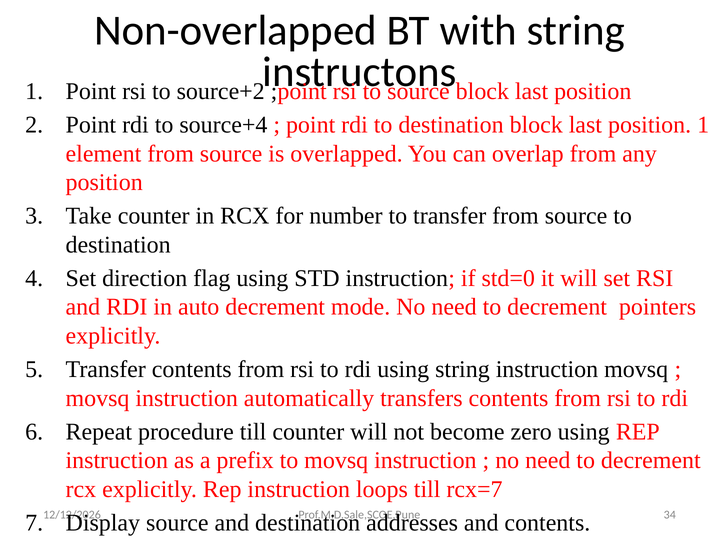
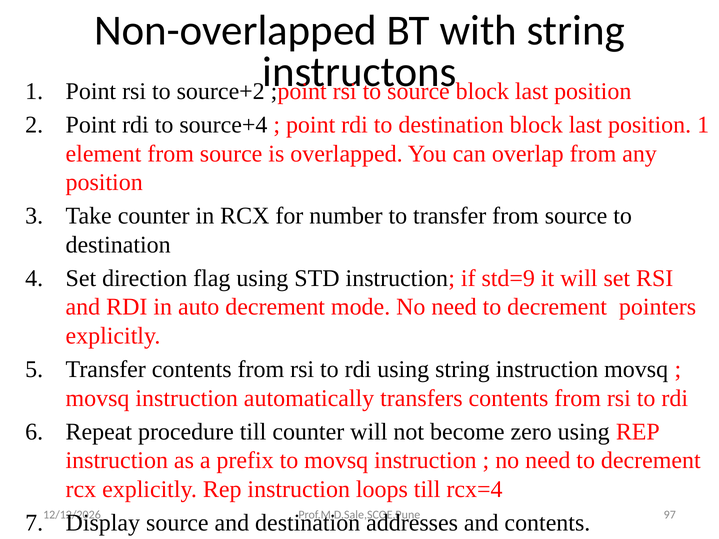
std=0: std=0 -> std=9 (508, 278)
rcx=7: rcx=7 -> rcx=4 (475, 489)
34: 34 -> 97 (670, 515)
